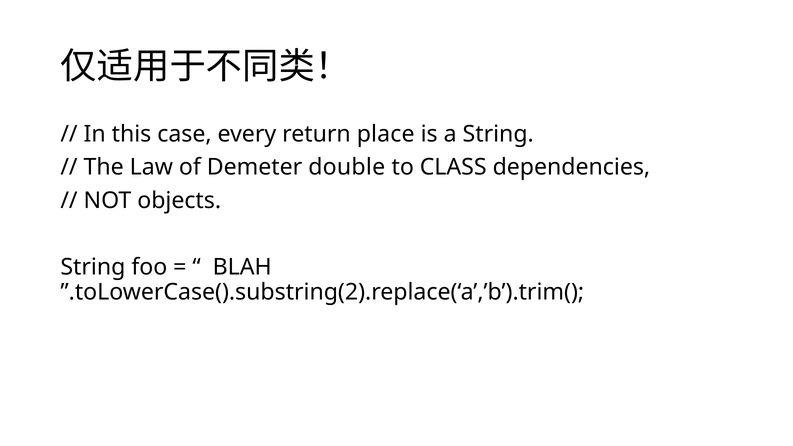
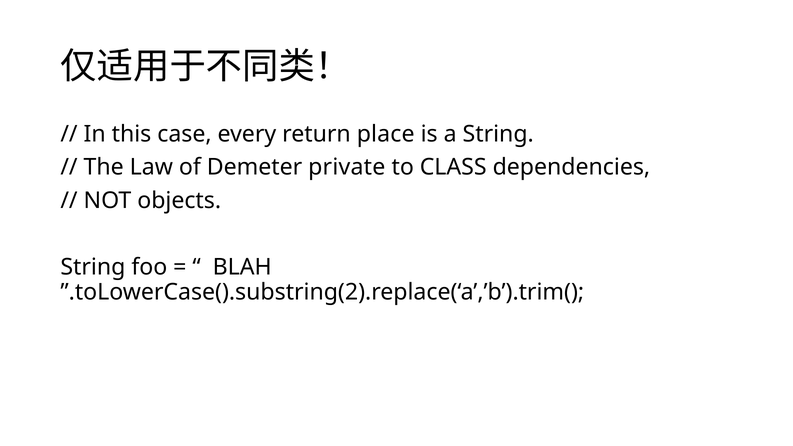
double: double -> private (347, 167)
